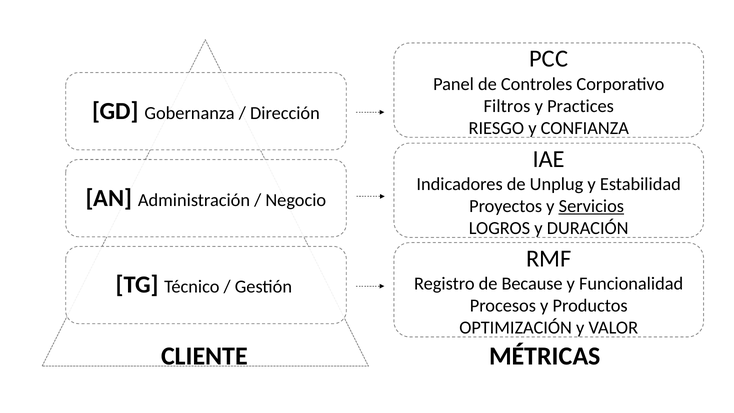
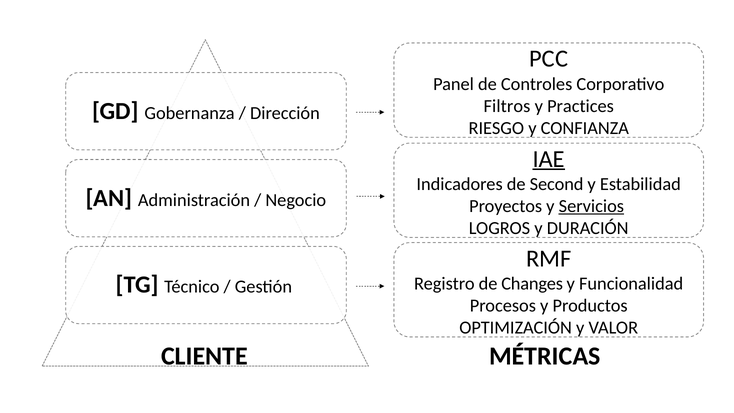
IAE underline: none -> present (549, 159)
Unplug: Unplug -> Second (557, 184)
Because: Because -> Changes (532, 284)
